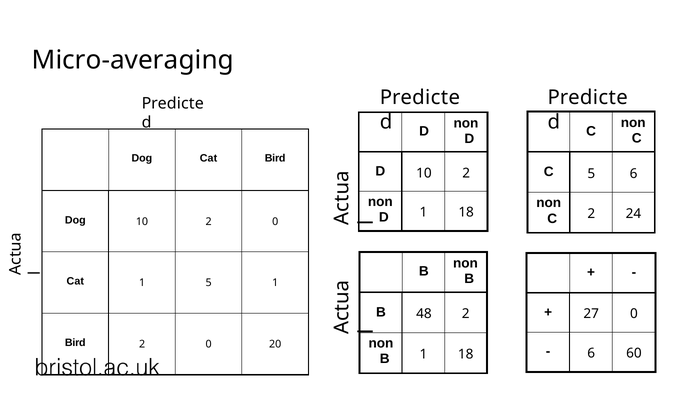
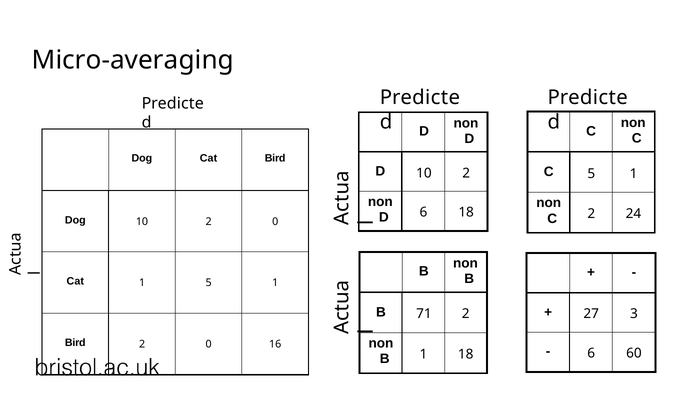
C 5 6: 6 -> 1 (634, 173)
D 1: 1 -> 6 (423, 212)
48: 48 -> 71 (424, 314)
27 0: 0 -> 3 (634, 314)
20: 20 -> 16 (275, 344)
